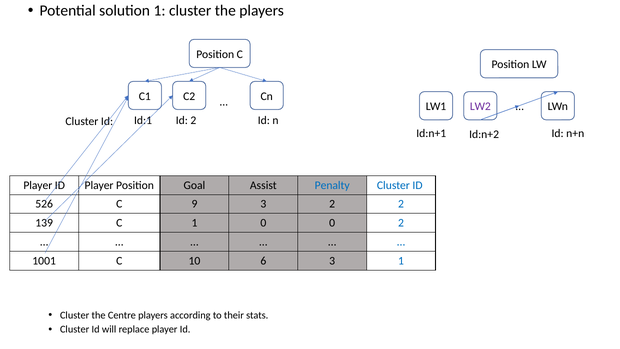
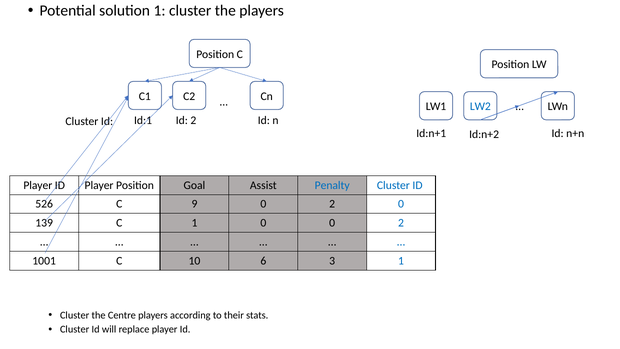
LW2 colour: purple -> blue (480, 106)
9 3: 3 -> 0 (263, 204)
2 2: 2 -> 0 (401, 204)
